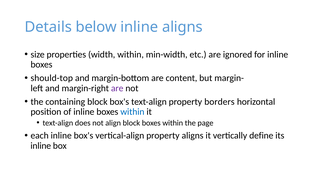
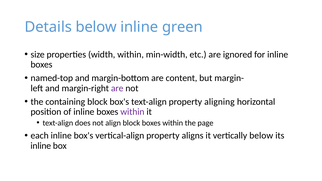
inline aligns: aligns -> green (182, 27)
should-top: should-top -> named-top (52, 78)
borders: borders -> aligning (219, 102)
within colour: blue -> purple (132, 112)
vertically define: define -> below (261, 136)
